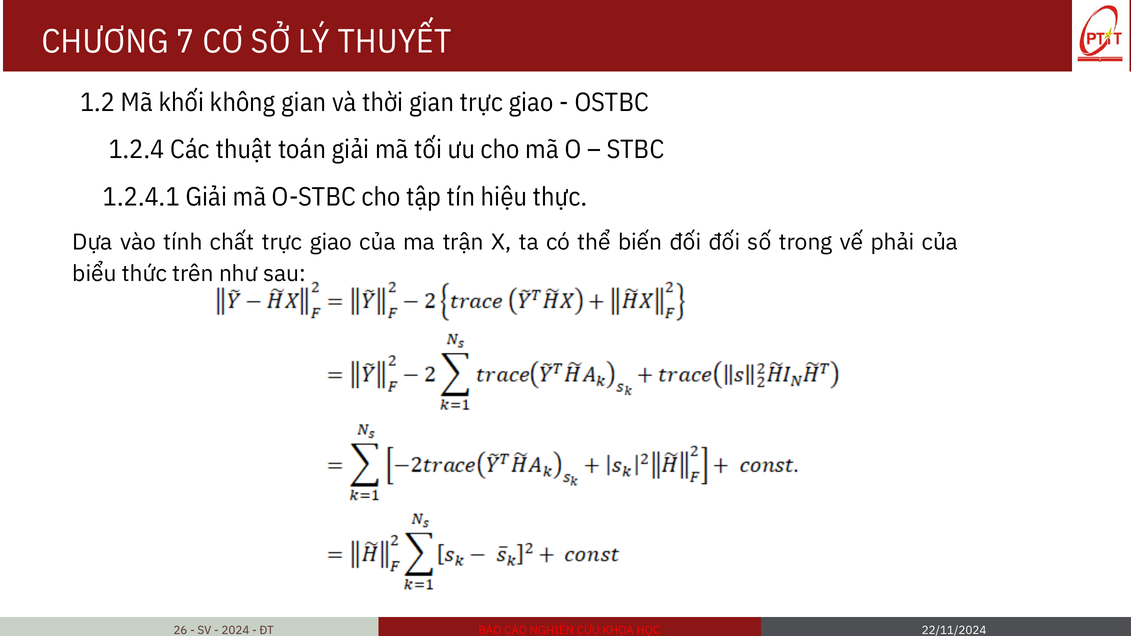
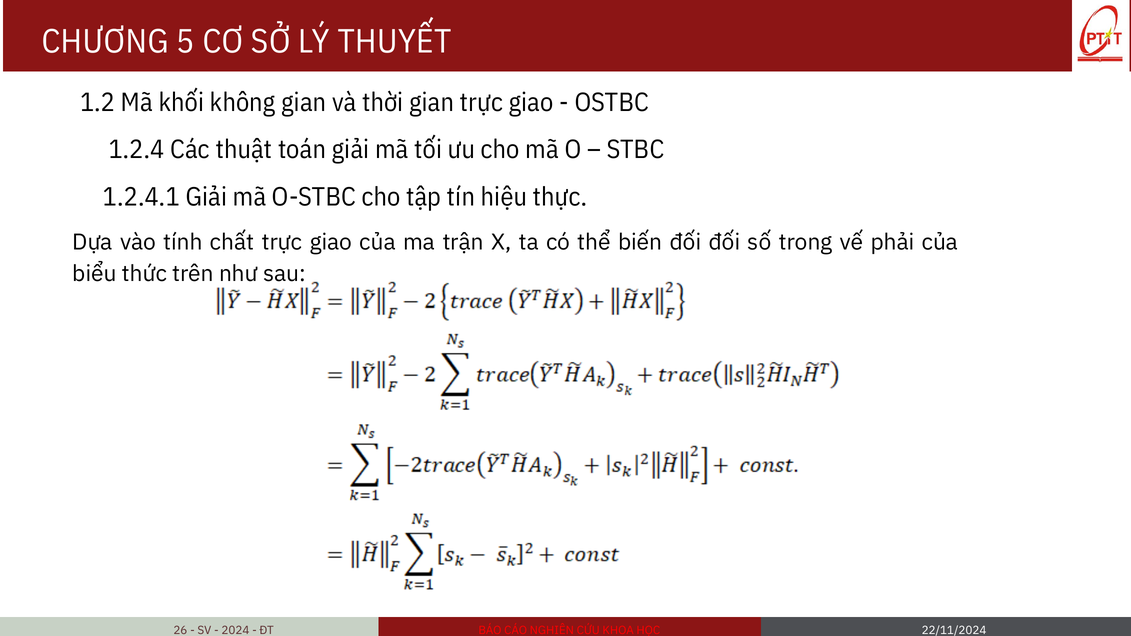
7: 7 -> 5 (186, 42)
